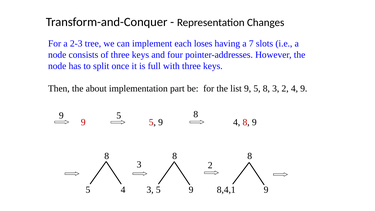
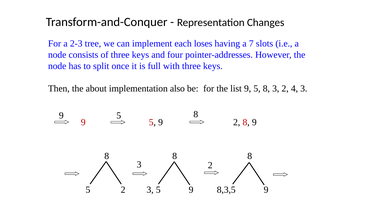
part: part -> also (177, 88)
4 9: 9 -> 3 (304, 88)
9 4: 4 -> 2 (237, 122)
5 4: 4 -> 2 (123, 190)
8,4,1: 8,4,1 -> 8,3,5 (226, 190)
